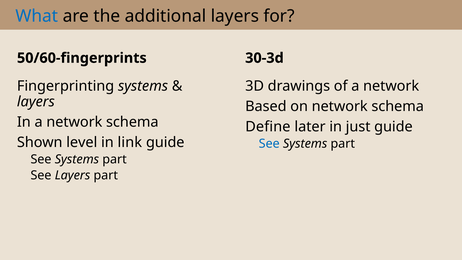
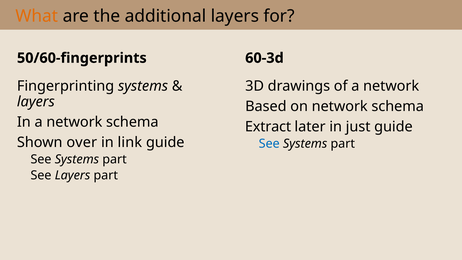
What colour: blue -> orange (37, 16)
30-3d: 30-3d -> 60-3d (264, 58)
Define: Define -> Extract (268, 127)
level: level -> over (82, 142)
